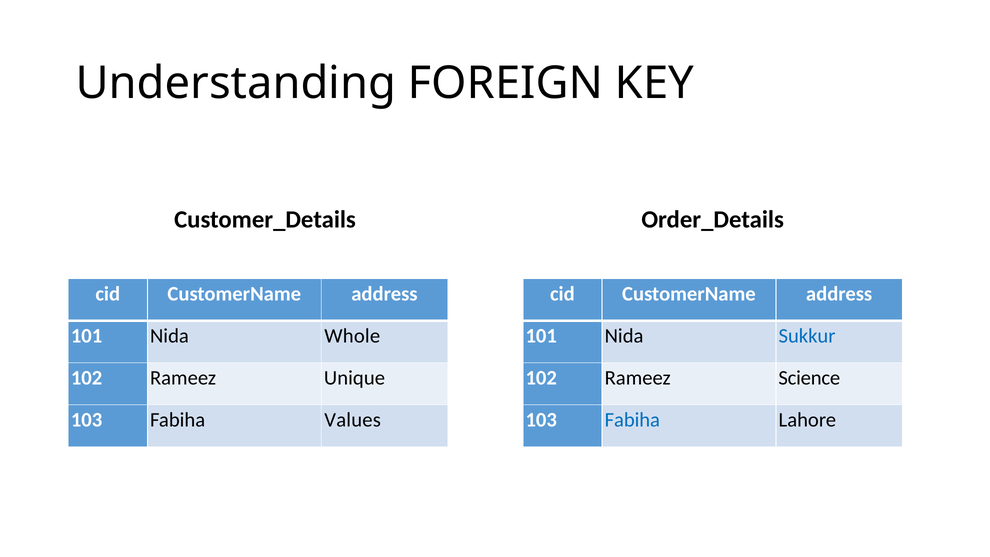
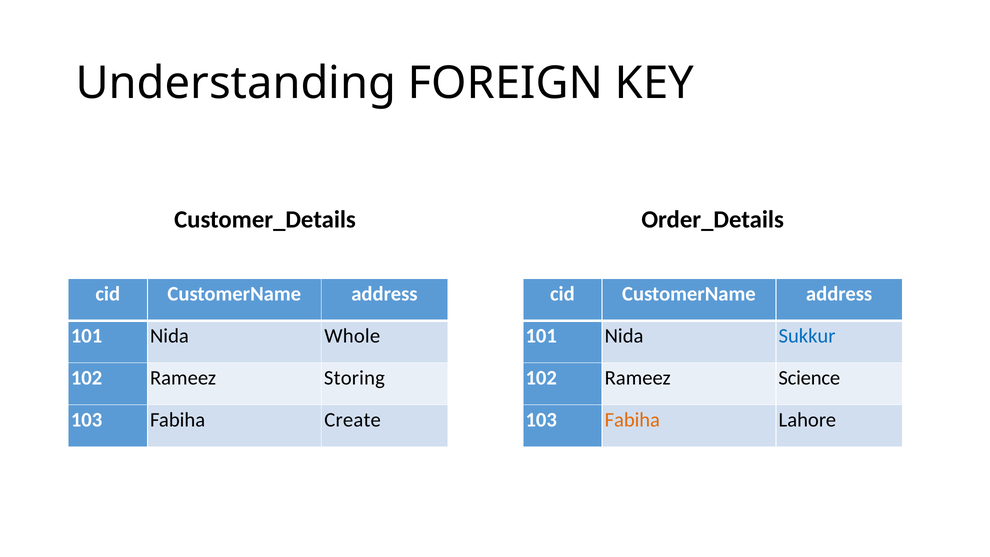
Unique: Unique -> Storing (354, 378)
Values: Values -> Create (353, 420)
Fabiha colour: blue -> orange (632, 420)
